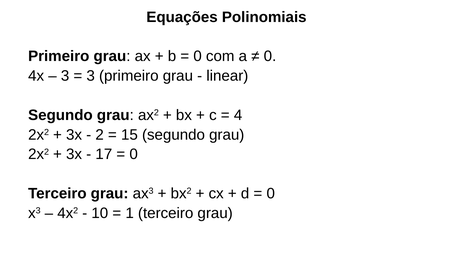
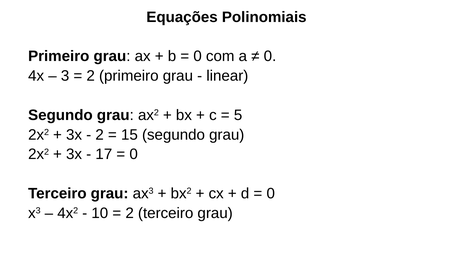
3: 3 -> 2 (91, 76)
4: 4 -> 5 (238, 115)
1: 1 -> 2 (130, 213)
